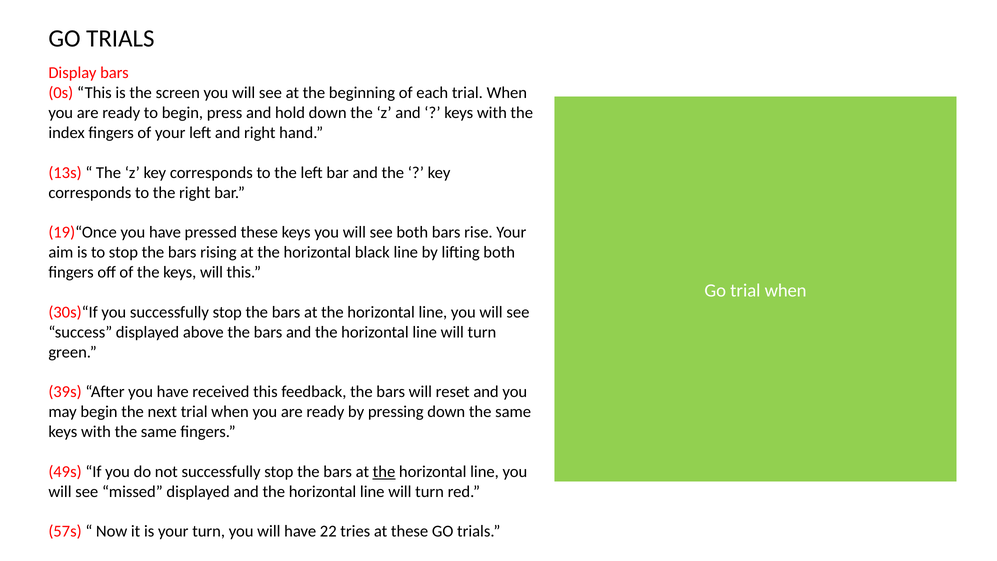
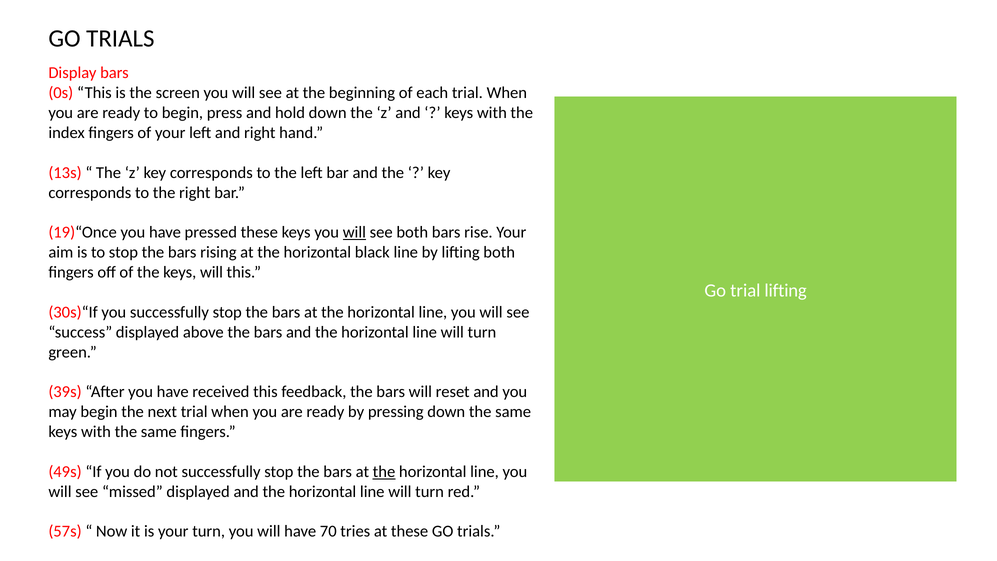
will underline: none -> present (354, 232)
Go trial when: when -> lifting (786, 290)
22: 22 -> 70 (328, 531)
